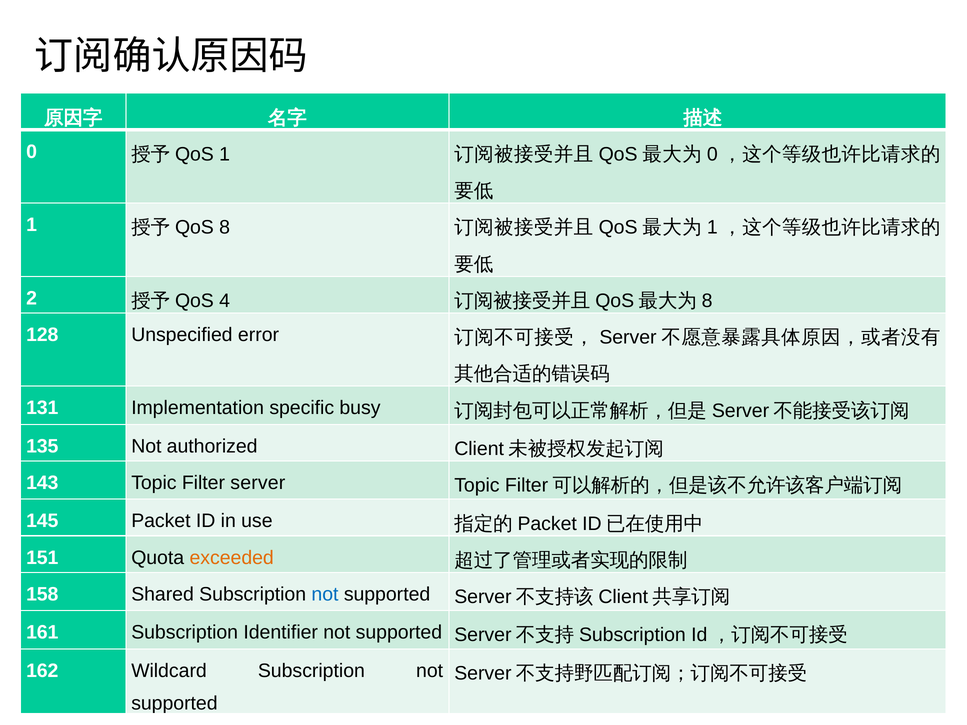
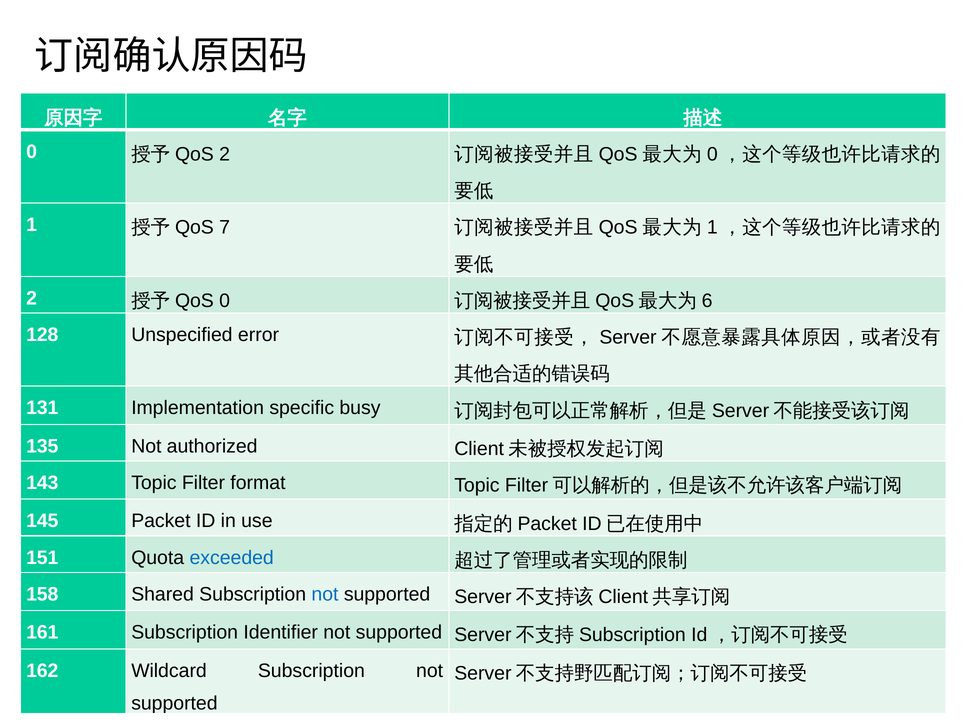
1: 1 -> 2 (225, 154)
8: 8 -> 7 (225, 228)
4: 4 -> 0 (225, 301)
8: 8 -> 6 (707, 301)
server: server -> format (258, 483)
exceeded colour: orange -> blue (232, 558)
